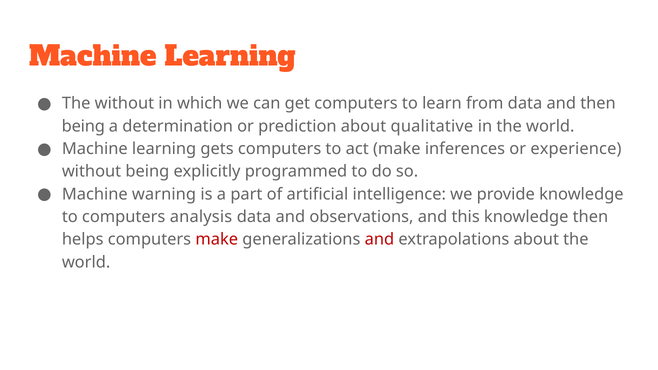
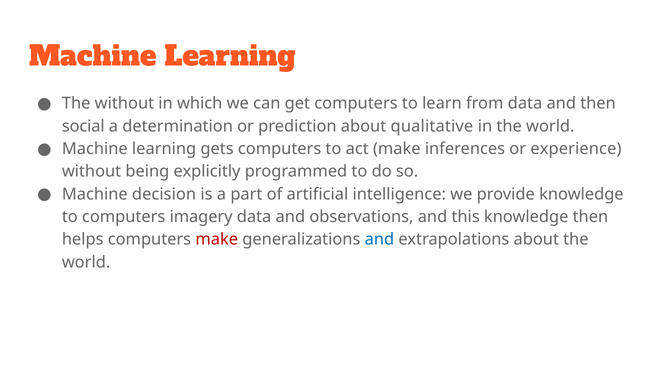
being: being -> social (83, 126)
warning: warning -> decision (164, 194)
analysis: analysis -> imagery (201, 217)
and colour: red -> blue (379, 240)
